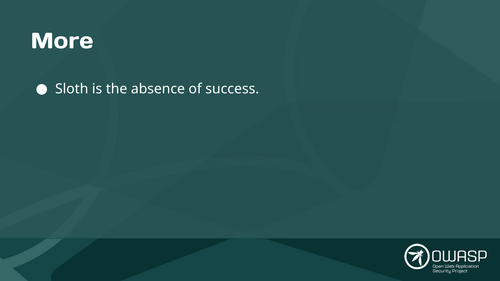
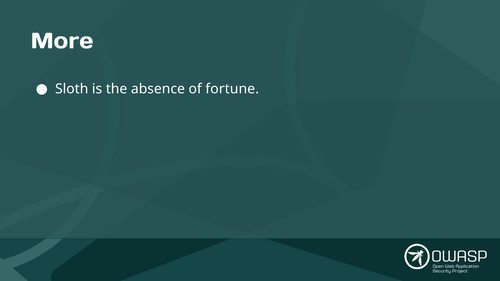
success: success -> fortune (232, 89)
